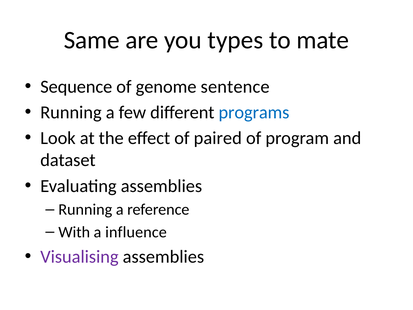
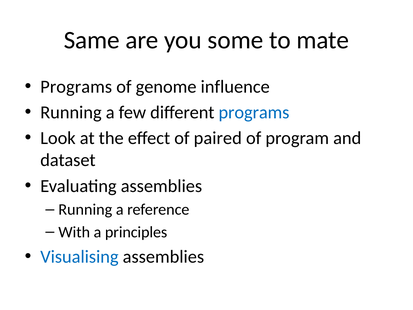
types: types -> some (236, 40)
Sequence: Sequence -> Programs (76, 87)
sentence: sentence -> influence (235, 87)
influence: influence -> principles (136, 232)
Visualising colour: purple -> blue (79, 257)
